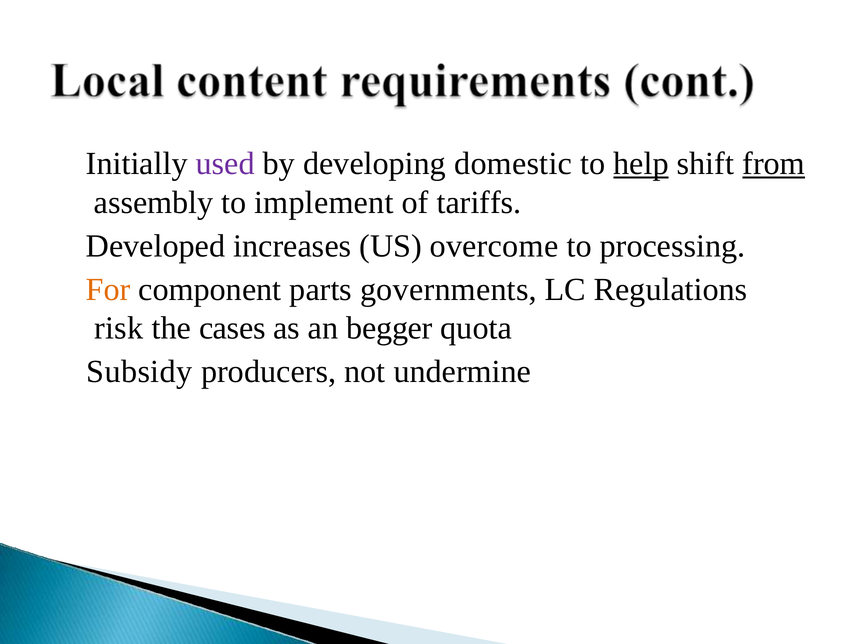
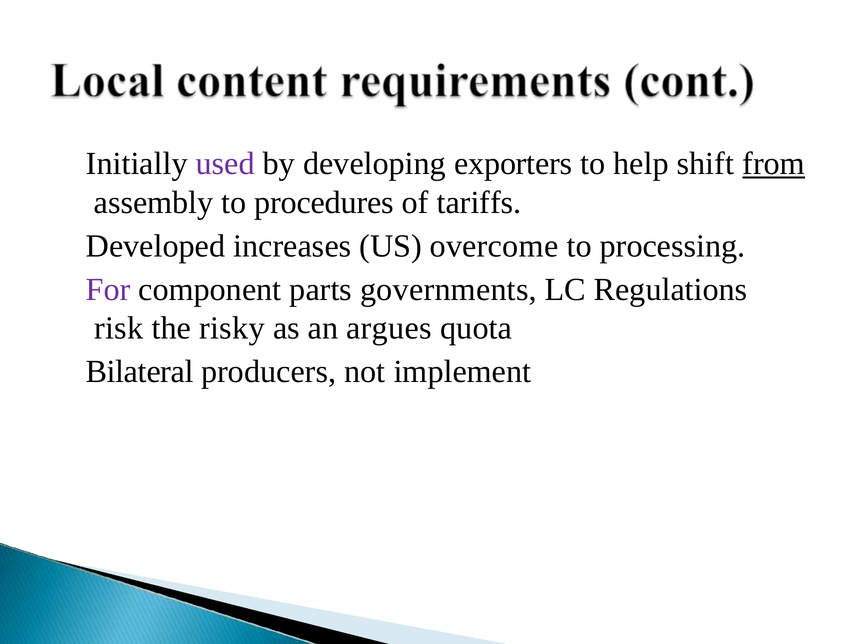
domestic: domestic -> exporters (513, 164)
help underline: present -> none (641, 164)
implement: implement -> procedures (324, 203)
For colour: orange -> purple (108, 290)
cases: cases -> risky (232, 328)
begger: begger -> argues (389, 328)
Subsidy: Subsidy -> Bilateral (140, 372)
undermine: undermine -> implement (462, 372)
